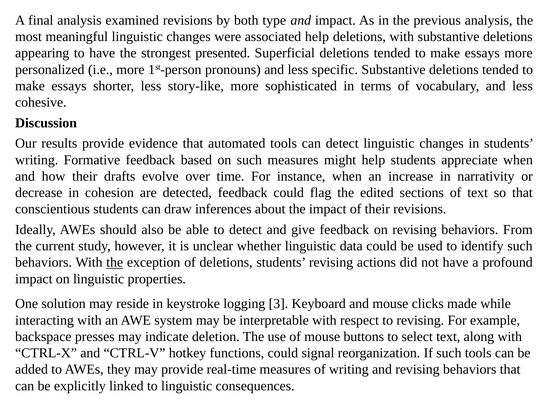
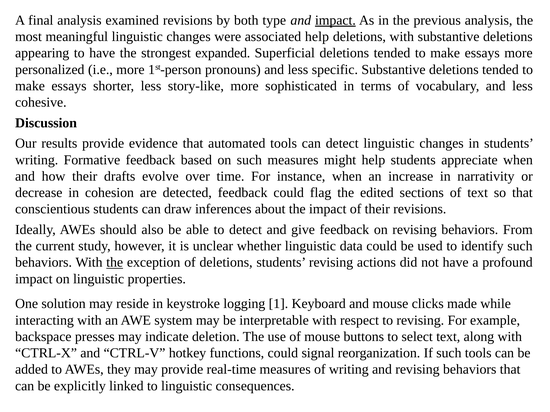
impact underline: none -> present (335, 20)
presented: presented -> expanded (223, 53)
3: 3 -> 1 (278, 304)
